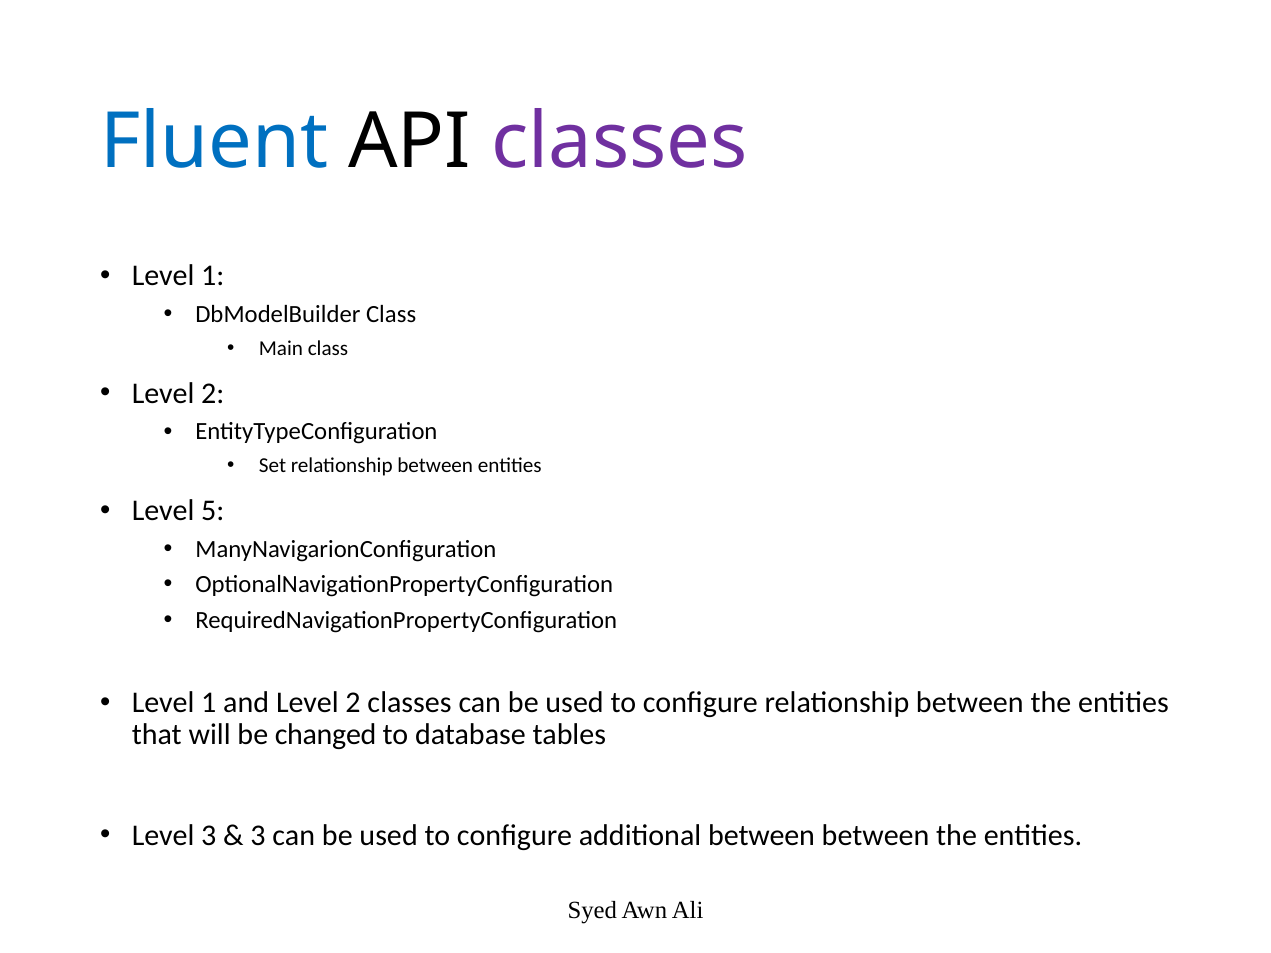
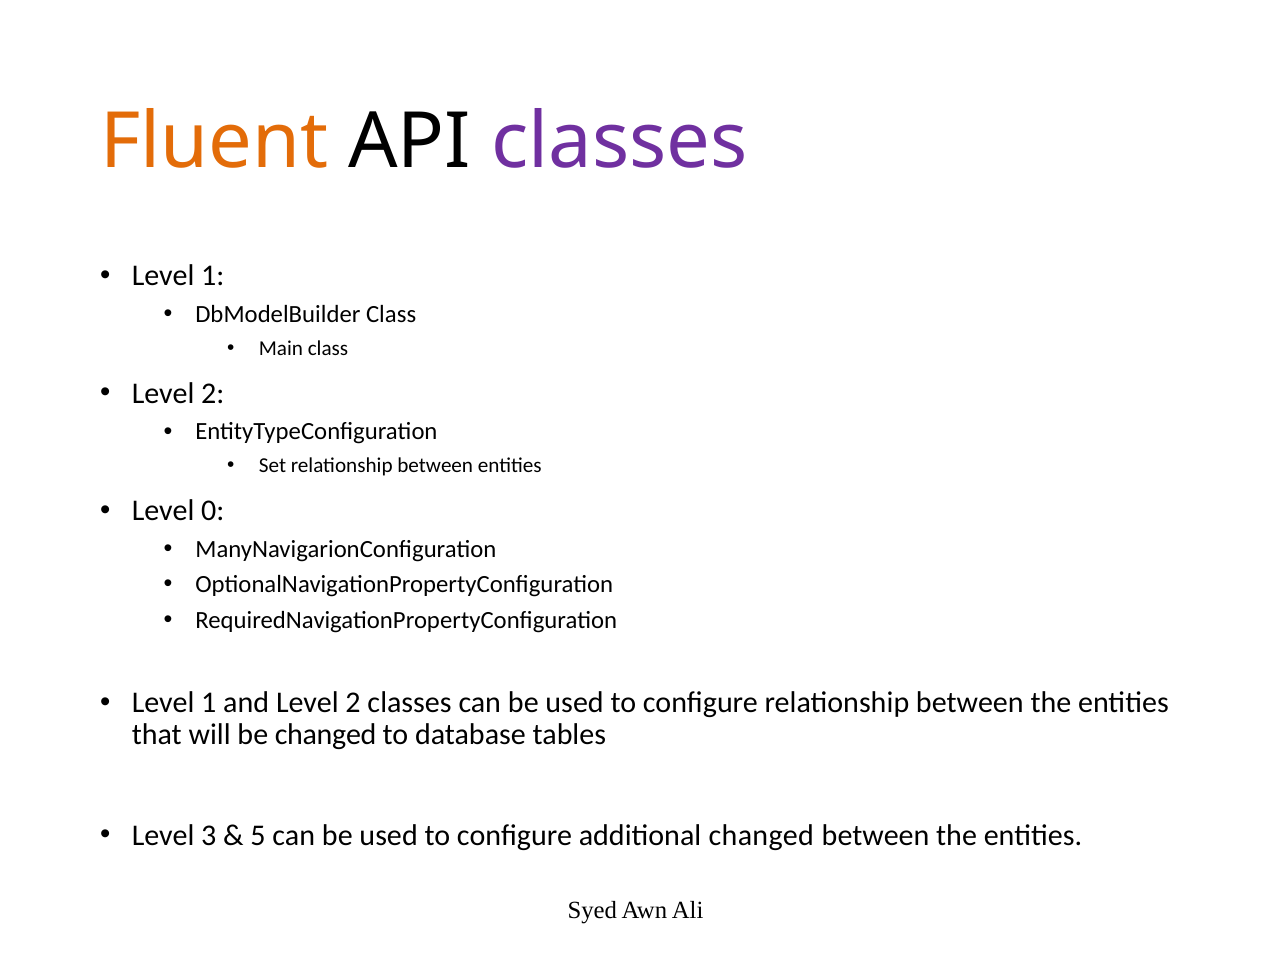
Fluent colour: blue -> orange (214, 142)
5: 5 -> 0 (213, 511)
3: 3 -> 5 (258, 835)
additional between: between -> changed (761, 835)
